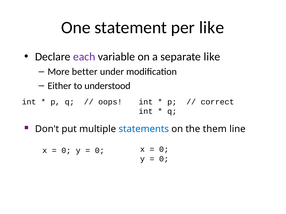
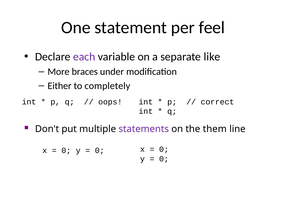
per like: like -> feel (212, 28)
better: better -> braces (85, 72)
understood: understood -> completely (107, 86)
statements colour: blue -> purple (144, 129)
